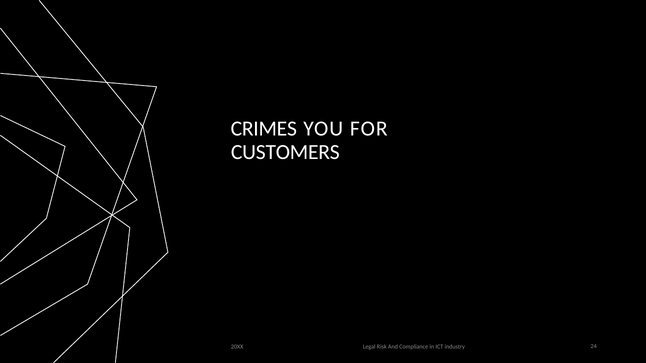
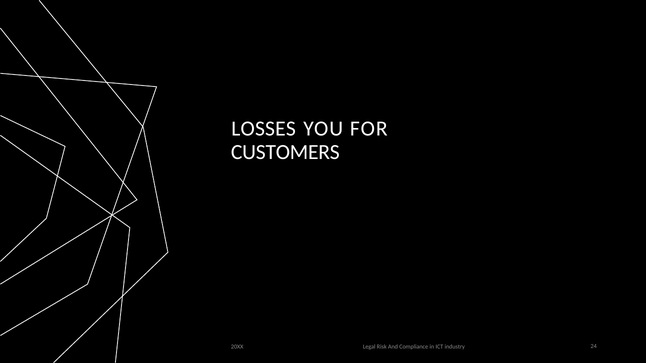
CRIMES: CRIMES -> LOSSES (264, 129)
